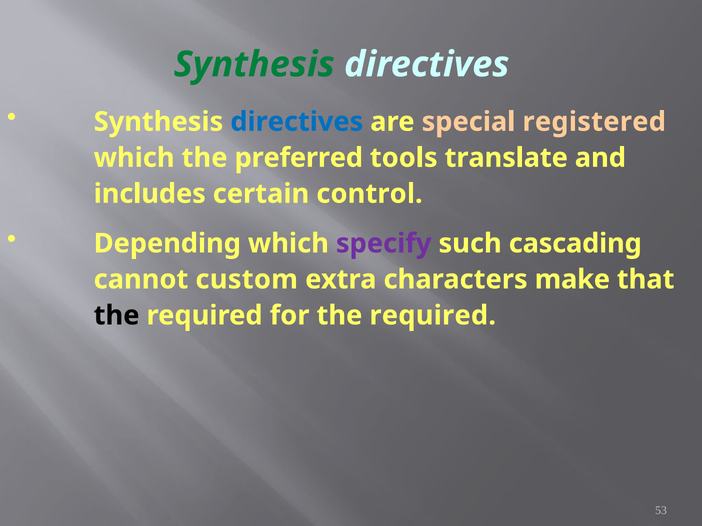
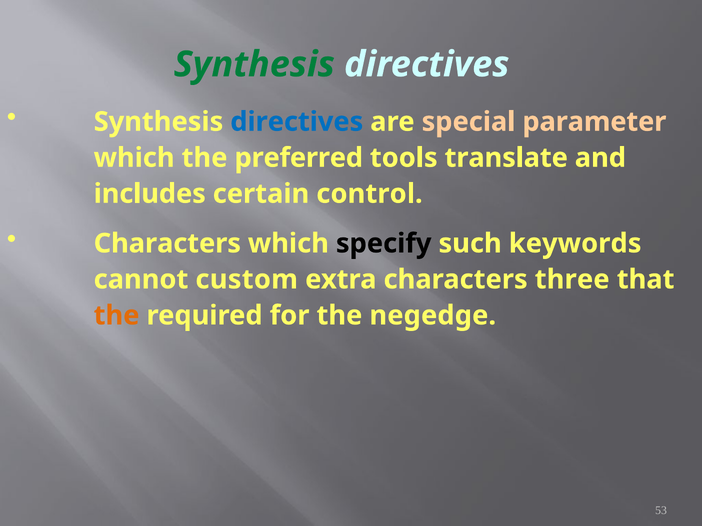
registered: registered -> parameter (594, 122)
Depending: Depending -> Characters (167, 244)
specify colour: purple -> black (384, 244)
cascading: cascading -> keywords (575, 244)
make: make -> three (572, 280)
the colour: black -> orange (117, 316)
for the required: required -> negedge (433, 316)
